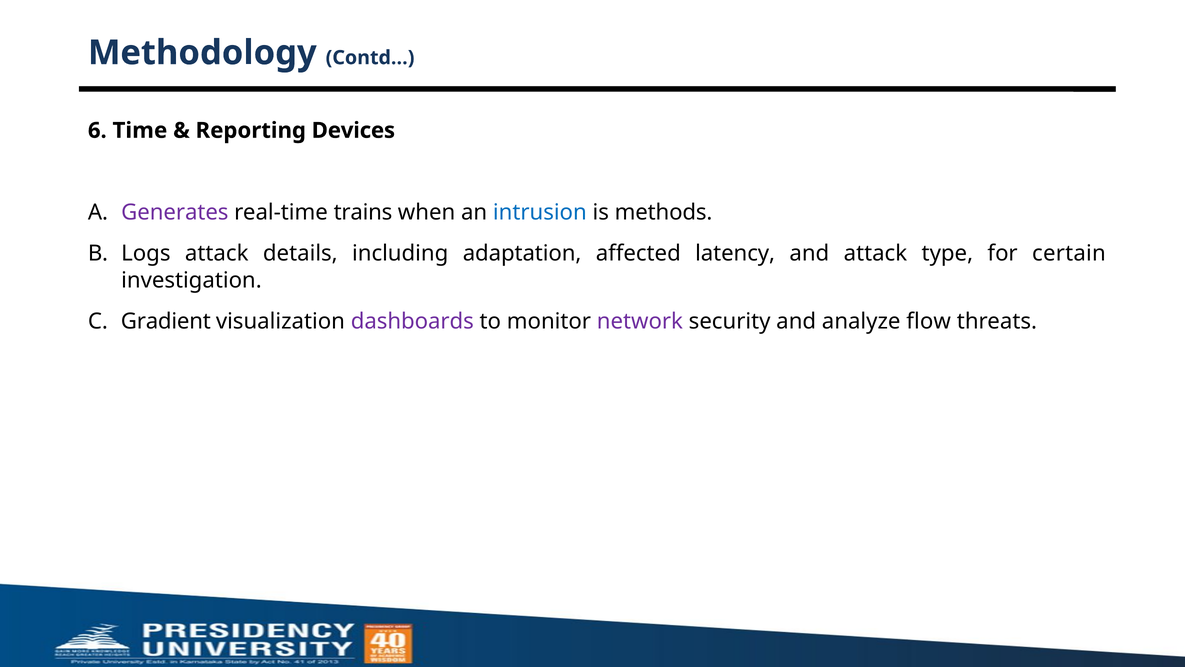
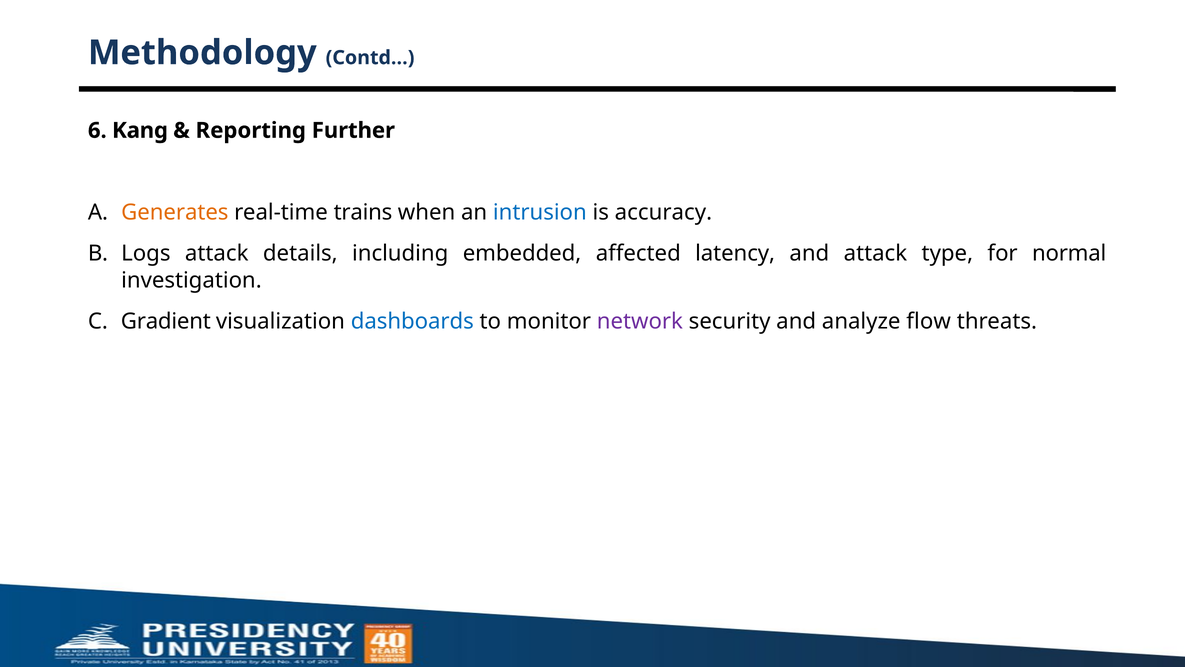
Time: Time -> Kang (140, 130)
Devices: Devices -> Further (353, 130)
Generates colour: purple -> orange (175, 212)
methods: methods -> accuracy (663, 212)
adaptation: adaptation -> embedded (522, 253)
certain: certain -> normal (1069, 253)
dashboards colour: purple -> blue (412, 321)
